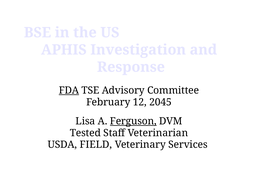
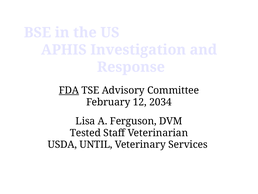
2045: 2045 -> 2034 (160, 102)
Ferguson underline: present -> none (133, 121)
FIELD: FIELD -> UNTIL (96, 144)
